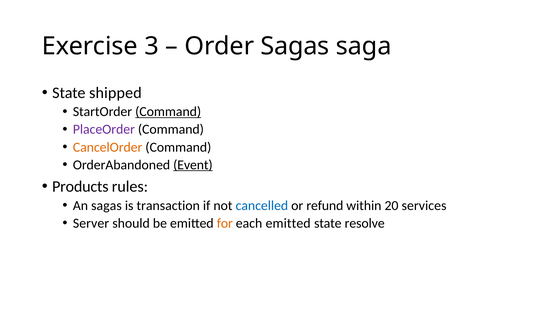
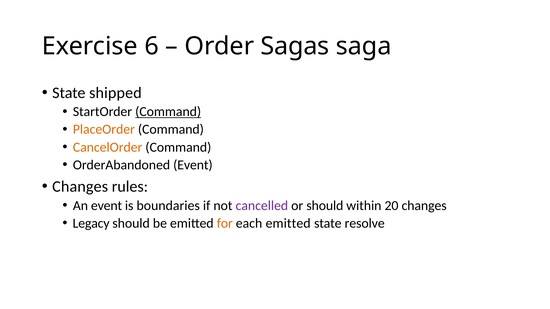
3: 3 -> 6 (152, 46)
PlaceOrder colour: purple -> orange (104, 130)
Event underline: present -> none (193, 165)
Products: Products -> Changes (80, 187)
An sagas: sagas -> event (107, 206)
transaction: transaction -> boundaries (168, 206)
cancelled colour: blue -> purple (262, 206)
or refund: refund -> should (325, 206)
20 services: services -> changes (424, 206)
Server: Server -> Legacy (91, 223)
